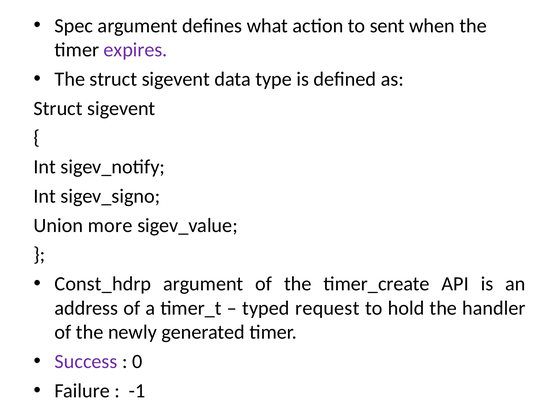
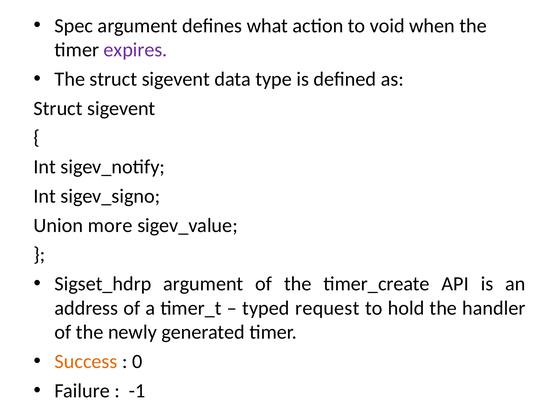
sent: sent -> void (387, 26)
Const_hdrp: Const_hdrp -> Sigset_hdrp (103, 284)
Success colour: purple -> orange (86, 362)
